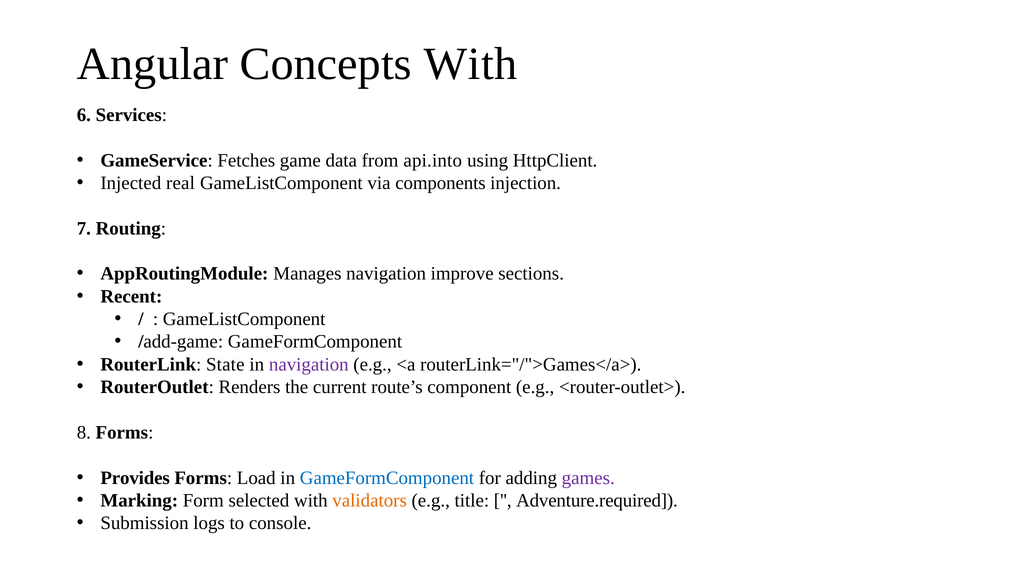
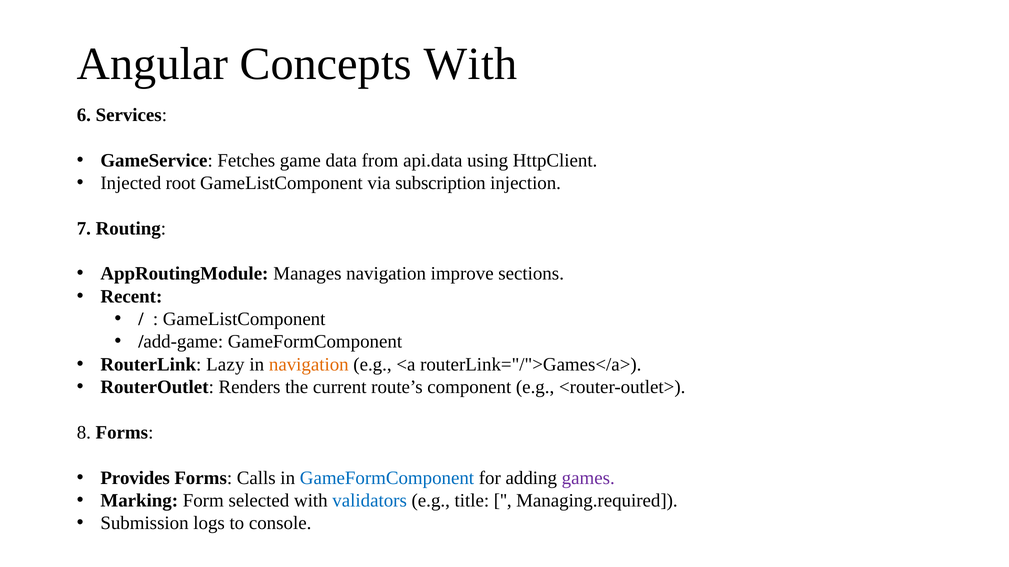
api.into: api.into -> api.data (433, 160)
real: real -> root (181, 183)
components: components -> subscription (440, 183)
State: State -> Lazy (225, 365)
navigation colour: purple -> orange (309, 365)
Load: Load -> Calls (256, 478)
validators colour: orange -> blue (370, 501)
Adventure.required: Adventure.required -> Managing.required (597, 501)
